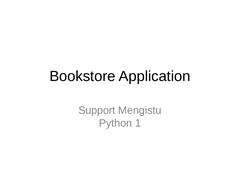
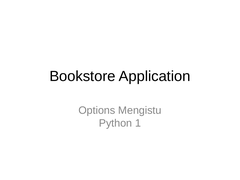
Support: Support -> Options (97, 110)
